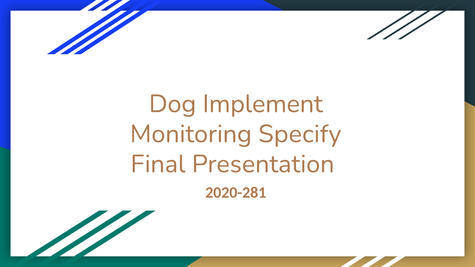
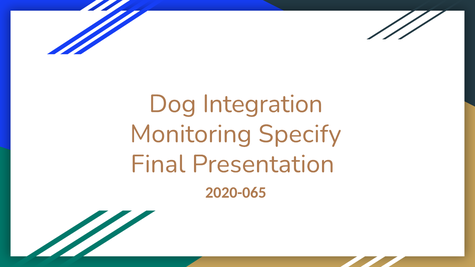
Implement: Implement -> Integration (263, 104)
2020-281: 2020-281 -> 2020-065 (236, 193)
